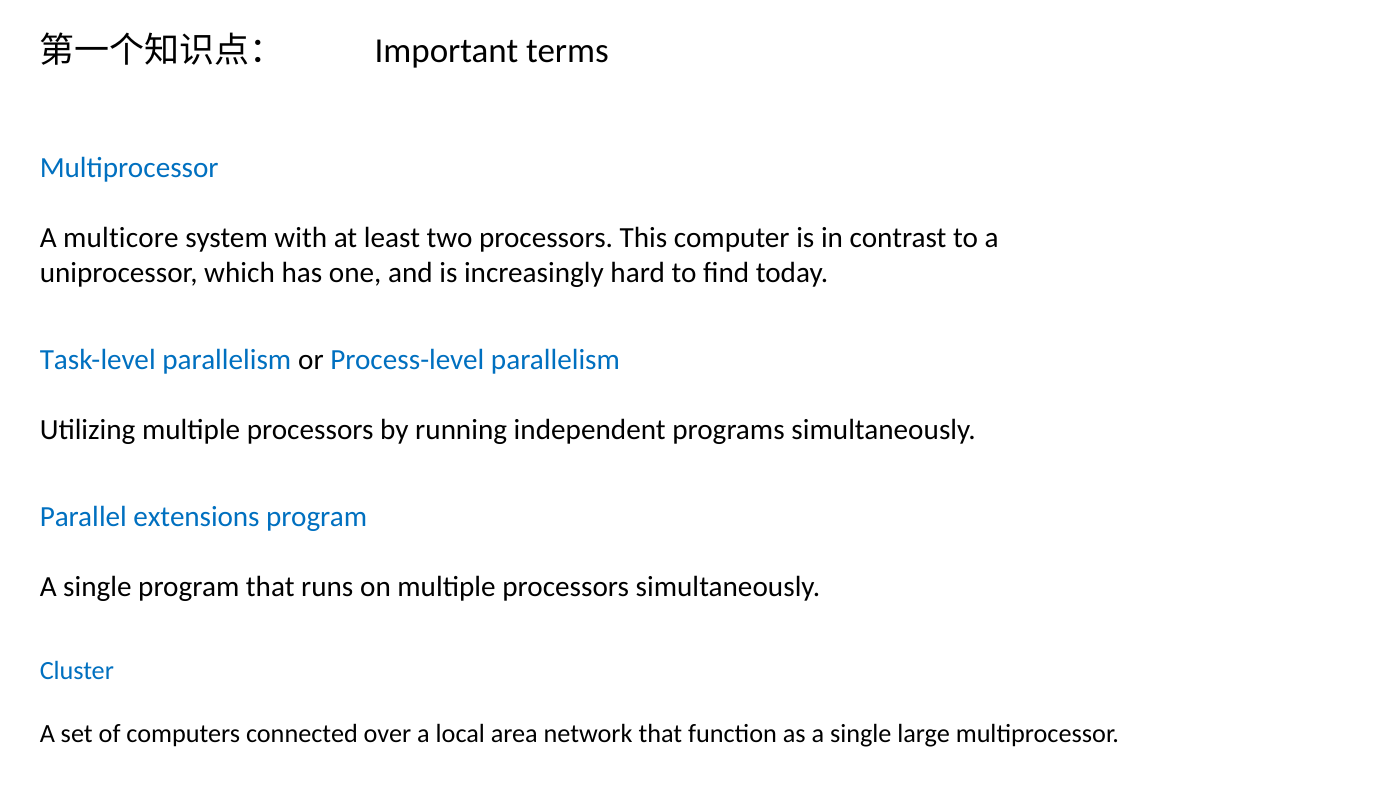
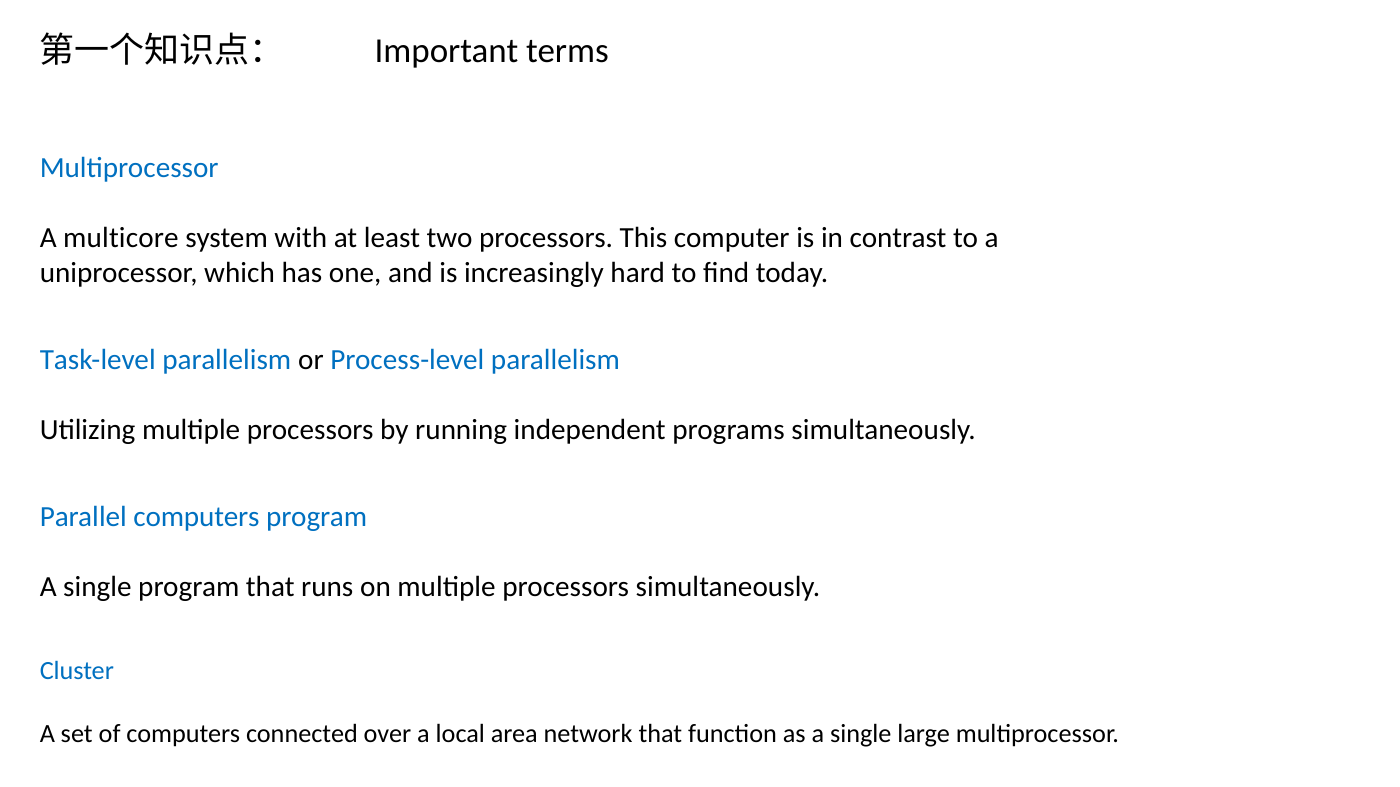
Parallel extensions: extensions -> computers (197, 517)
